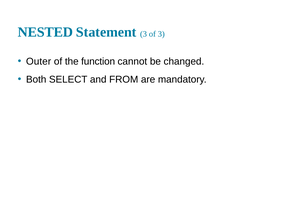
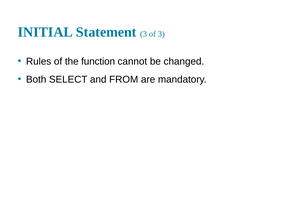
NESTED: NESTED -> INITIAL (45, 32)
Outer: Outer -> Rules (39, 61)
